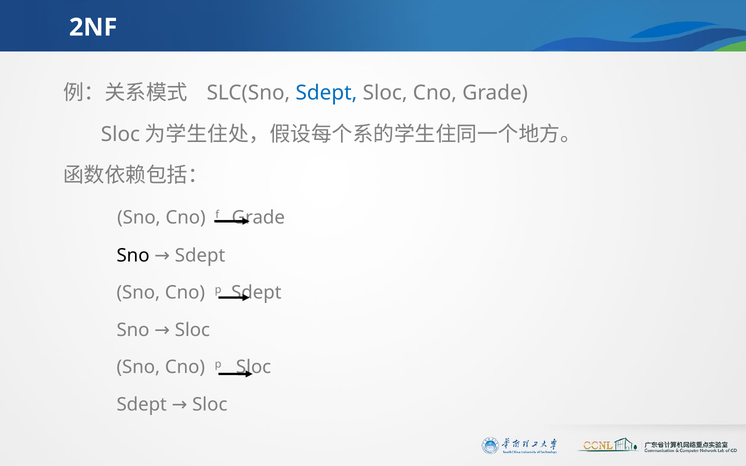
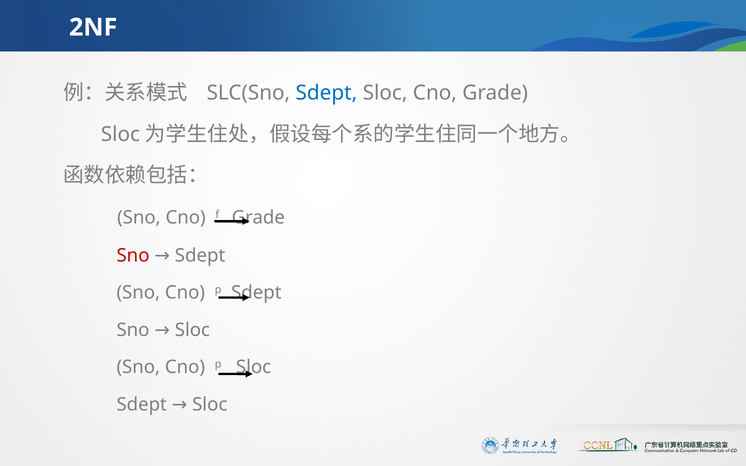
Sno colour: black -> red (133, 256)
